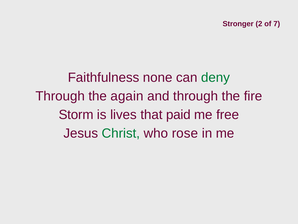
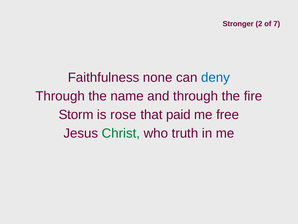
deny colour: green -> blue (216, 77)
again: again -> name (127, 96)
lives: lives -> rose (123, 115)
rose: rose -> truth (185, 133)
